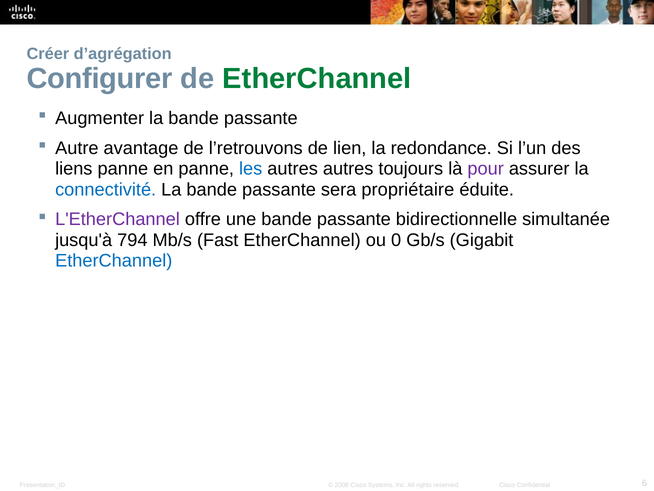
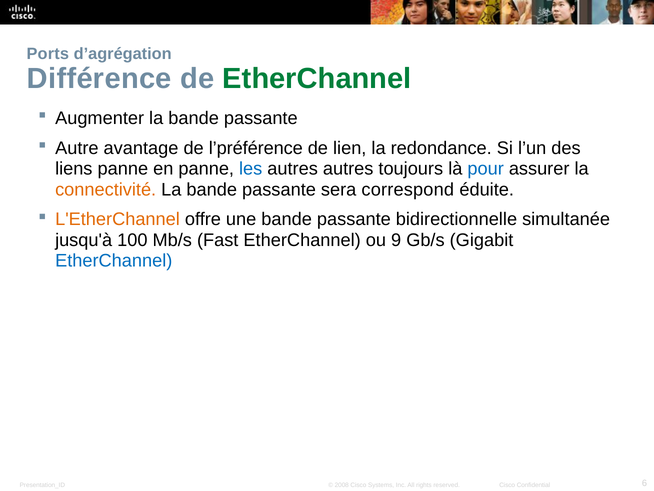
Créer: Créer -> Ports (48, 54)
Configurer: Configurer -> Différence (99, 78)
l’retrouvons: l’retrouvons -> l’préférence (256, 148)
pour colour: purple -> blue (486, 169)
connectivité colour: blue -> orange (106, 189)
propriétaire: propriétaire -> correspond (408, 189)
L'EtherChannel colour: purple -> orange (118, 219)
794: 794 -> 100 (132, 240)
0: 0 -> 9 (396, 240)
